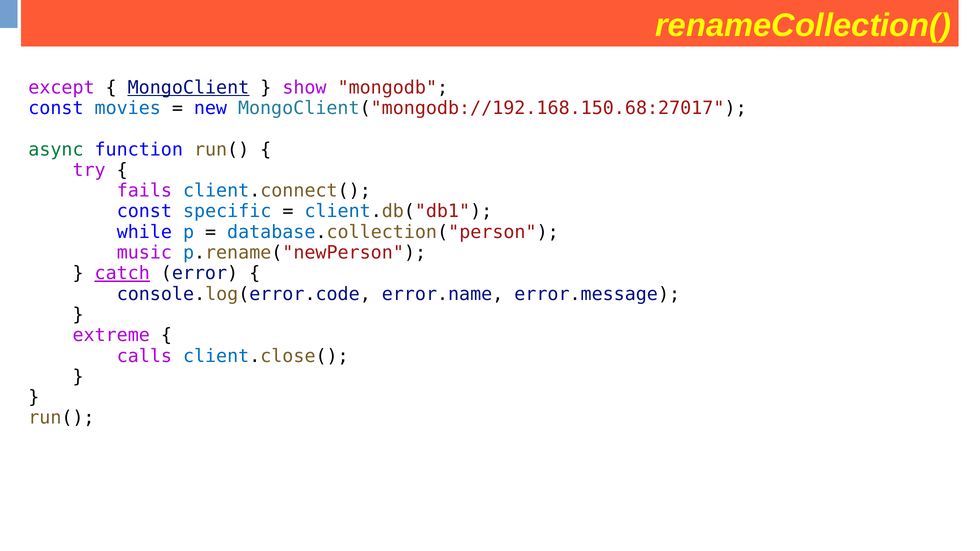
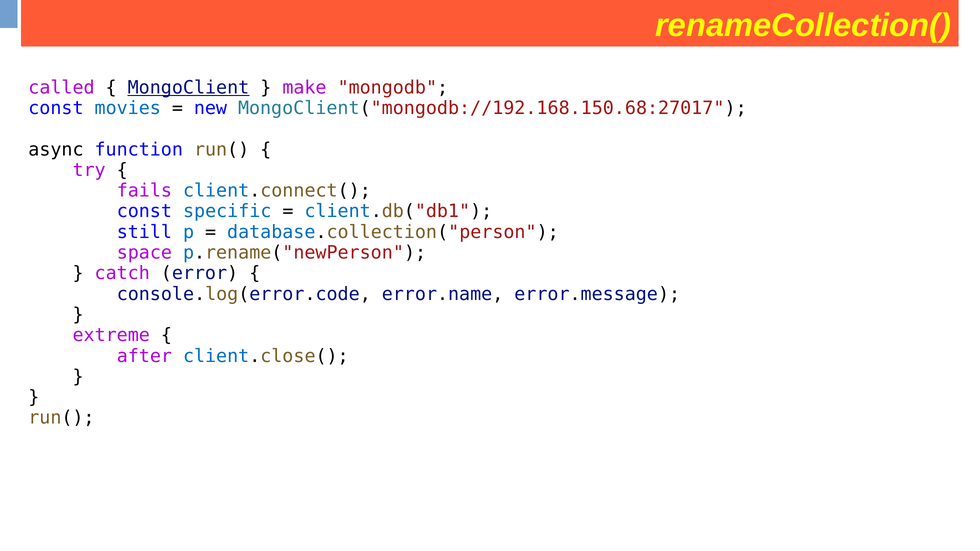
except: except -> called (61, 88)
show: show -> make (304, 88)
async colour: green -> black (56, 150)
while: while -> still (144, 232)
music: music -> space (144, 253)
catch underline: present -> none (122, 273)
calls: calls -> after (144, 356)
